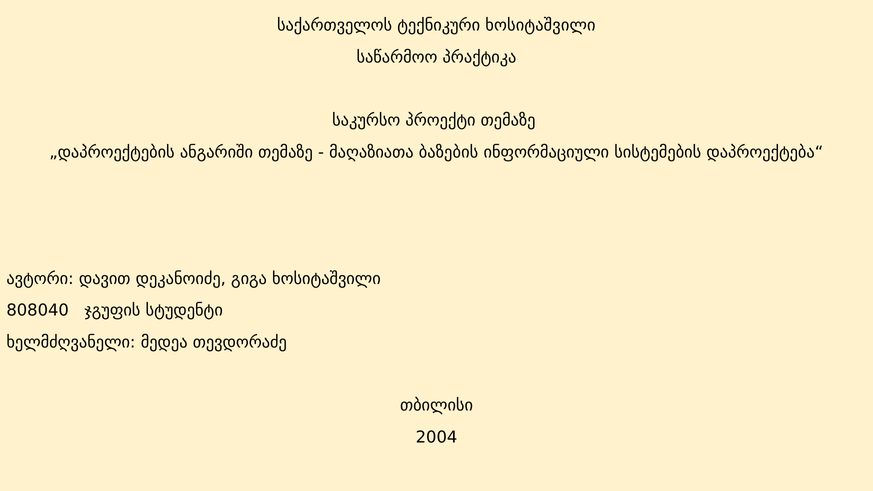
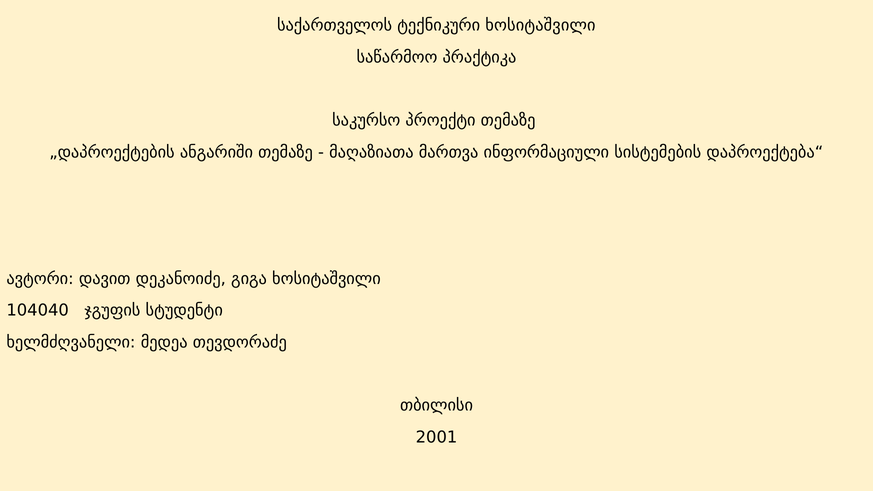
ბაზების: ბაზების -> მართვა (449, 152)
808040: 808040 -> 104040 (38, 311)
2004: 2004 -> 2001 (437, 437)
